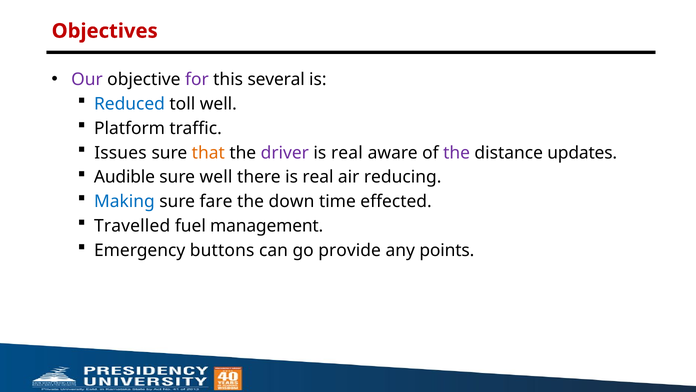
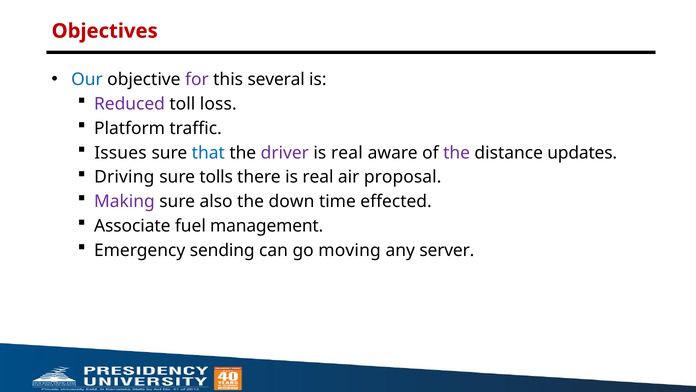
Our colour: purple -> blue (87, 80)
Reduced colour: blue -> purple (129, 104)
toll well: well -> loss (218, 104)
that colour: orange -> blue (208, 153)
Audible: Audible -> Driving (124, 177)
sure well: well -> tolls (216, 177)
reducing: reducing -> proposal (403, 177)
Making colour: blue -> purple (124, 201)
fare: fare -> also (216, 201)
Travelled: Travelled -> Associate (132, 226)
buttons: buttons -> sending (222, 250)
provide: provide -> moving (350, 250)
points: points -> server (447, 250)
